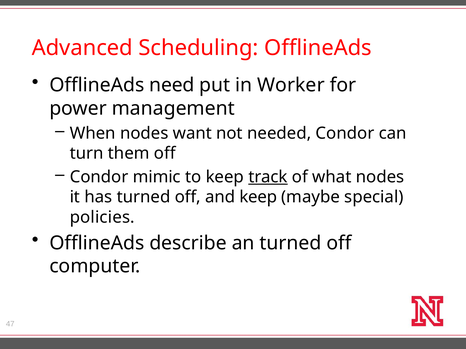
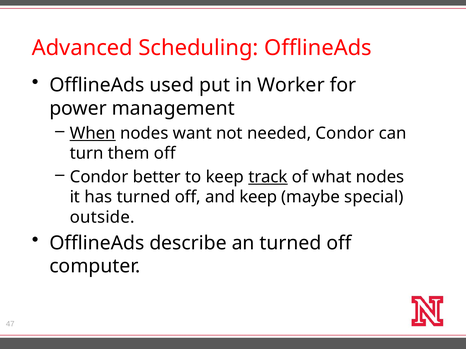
need: need -> used (172, 85)
When underline: none -> present (93, 133)
mimic: mimic -> better (157, 177)
policies: policies -> outside (102, 218)
